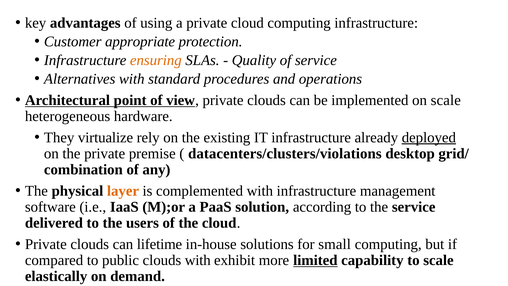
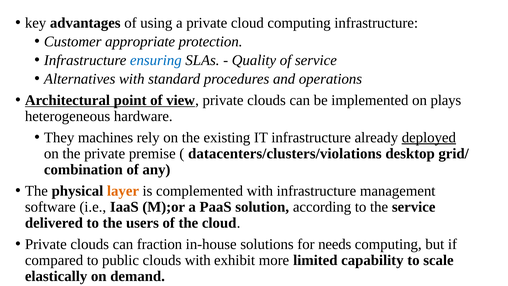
ensuring colour: orange -> blue (156, 60)
on scale: scale -> plays (446, 100)
virtualize: virtualize -> machines (106, 137)
lifetime: lifetime -> fraction (160, 244)
small: small -> needs (335, 244)
limited underline: present -> none (315, 260)
